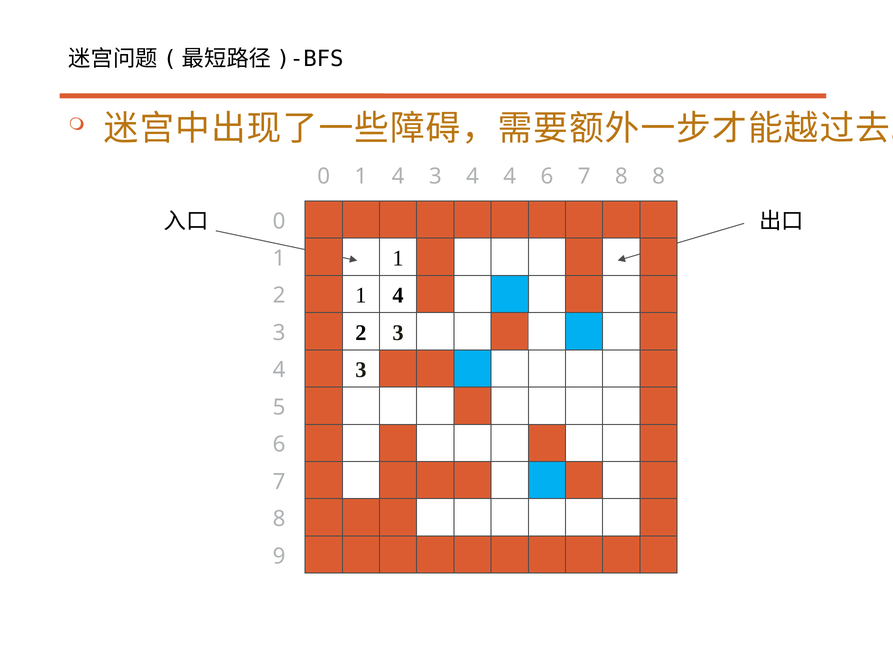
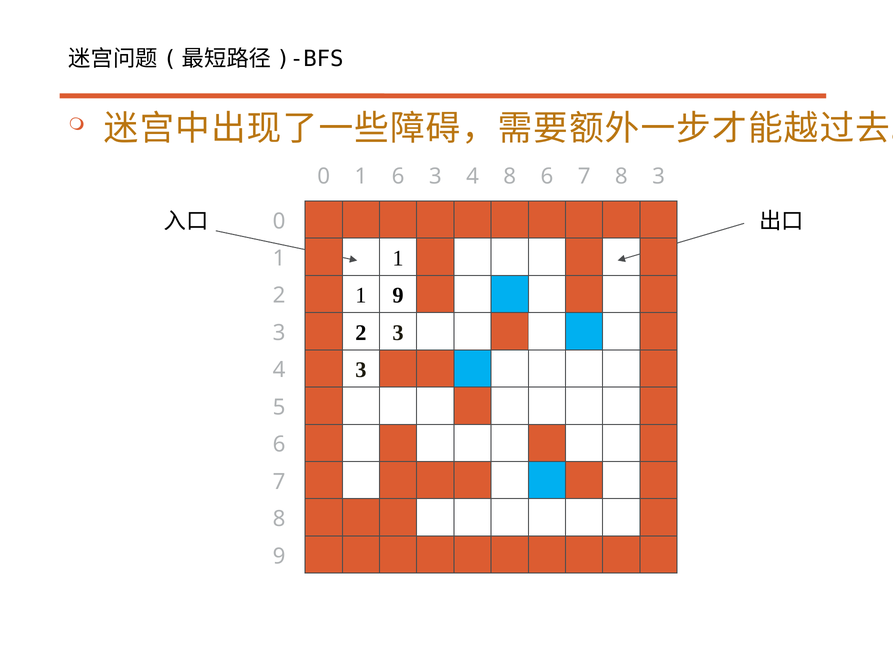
4: 4 -> 6 (398, 176)
4 4: 4 -> 8 (510, 176)
0 8: 8 -> 3 (659, 176)
4: 4 -> 9 (398, 295)
